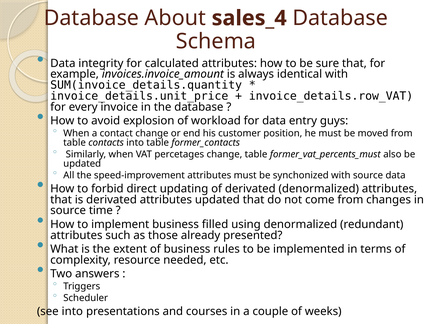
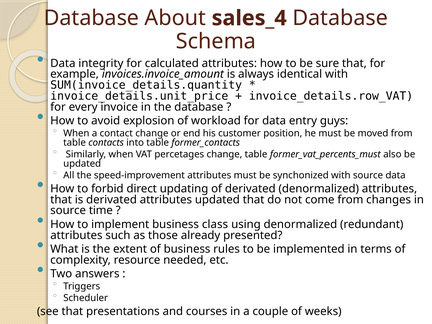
filled: filled -> class (215, 224)
see into: into -> that (72, 311)
